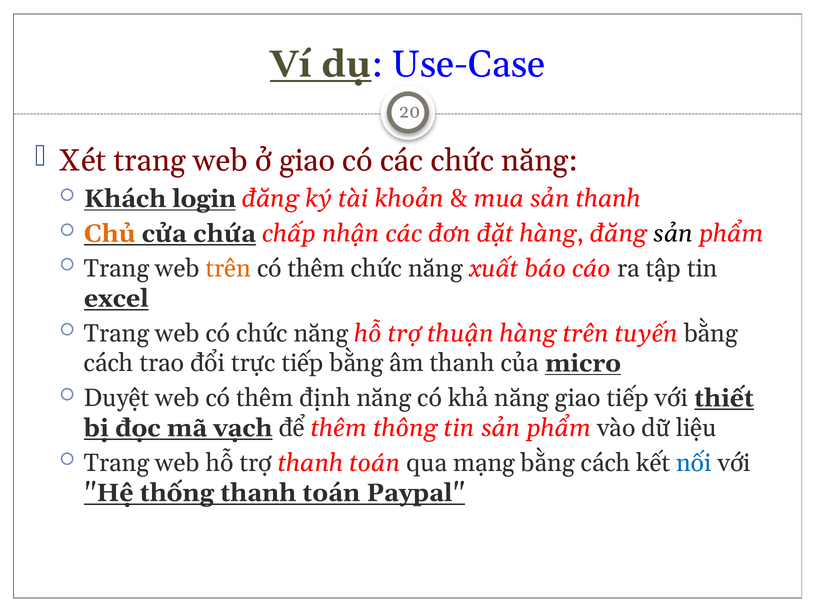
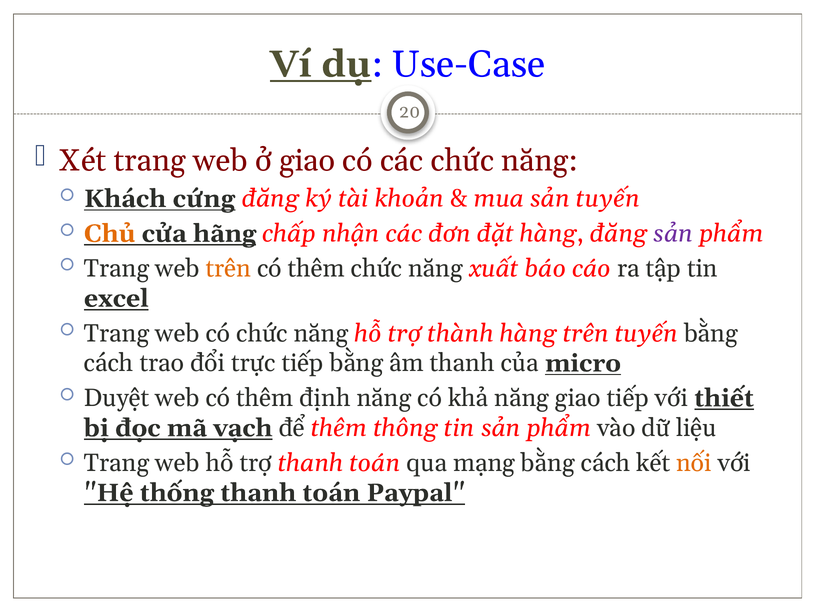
login: login -> cứng (204, 199)
sản thanh: thanh -> tuyến (608, 199)
chứa: chứa -> hãng (225, 234)
sản colour: black -> purple (673, 234)
thuận: thuận -> thành (460, 333)
nối colour: blue -> orange (694, 463)
